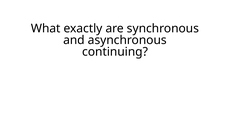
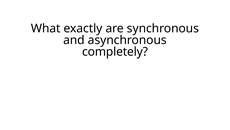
continuing: continuing -> completely (115, 52)
